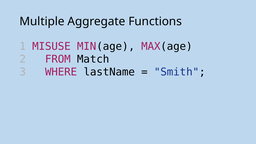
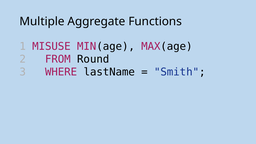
Match: Match -> Round (93, 59)
